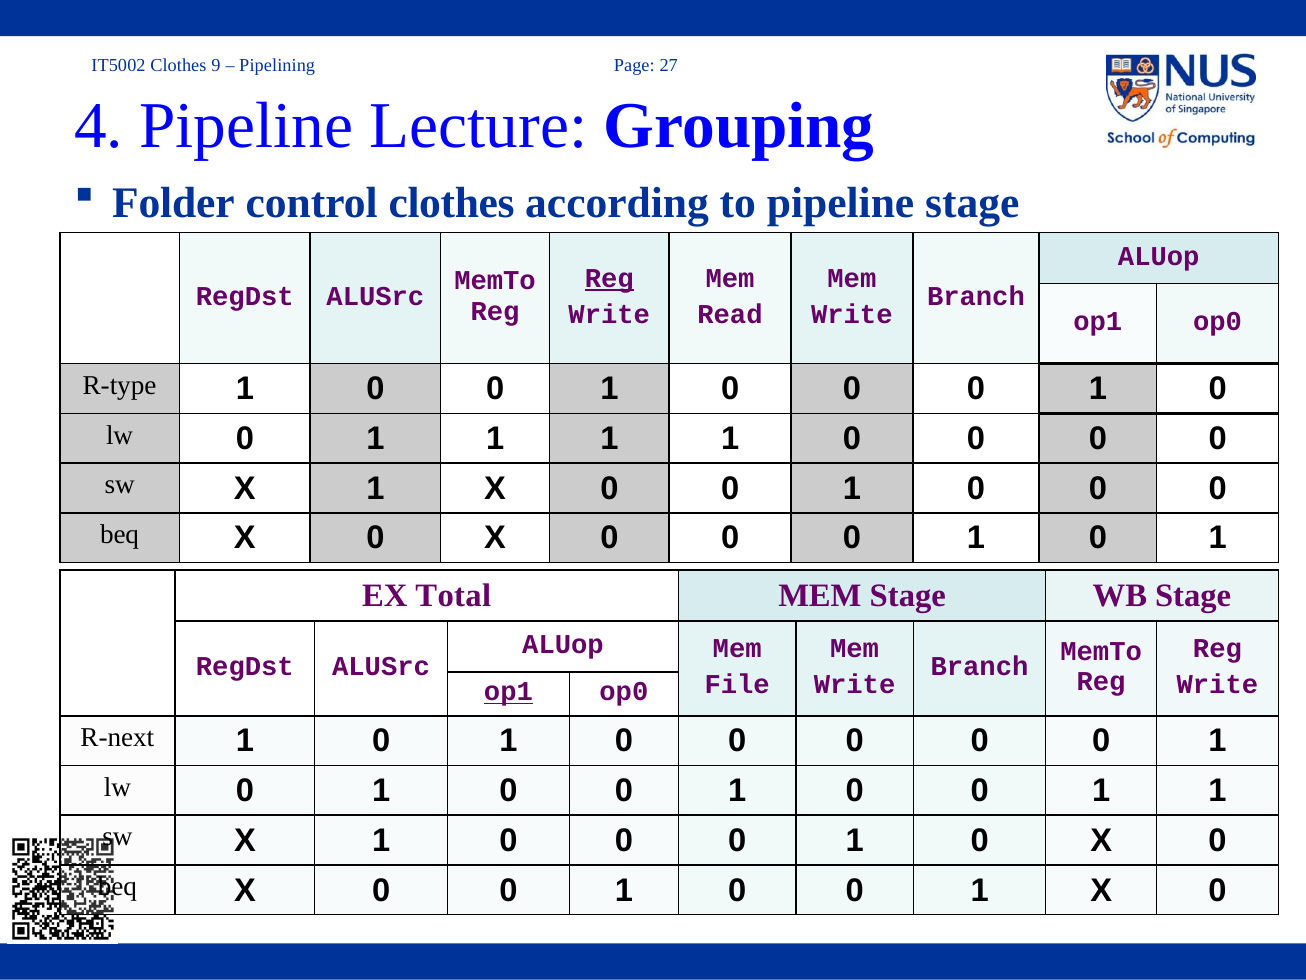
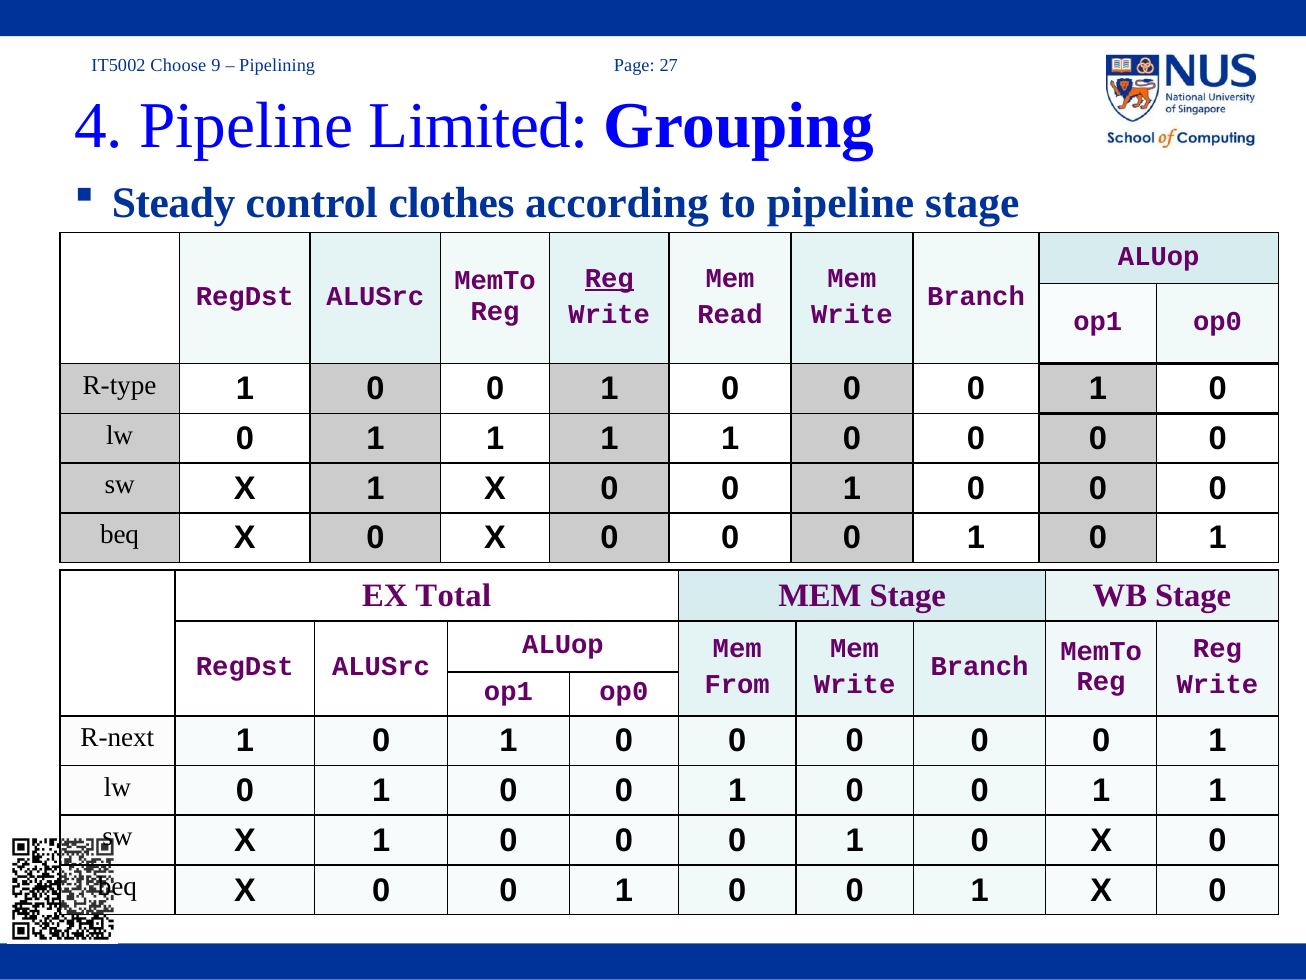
Clothes: Clothes -> Choose (178, 65)
Pipeline Lecture: Lecture -> Limited (479, 126)
Folder: Folder -> Steady (174, 203)
File: File -> From (737, 684)
op1 underline: present -> none (508, 692)
